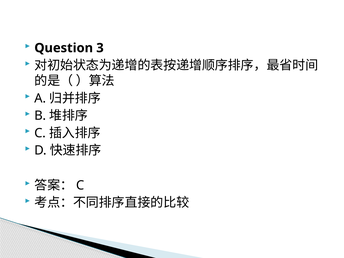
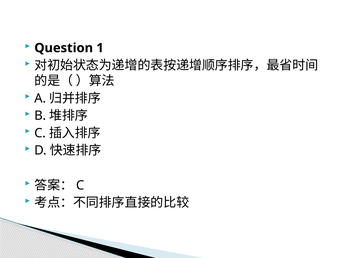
3: 3 -> 1 (100, 48)
